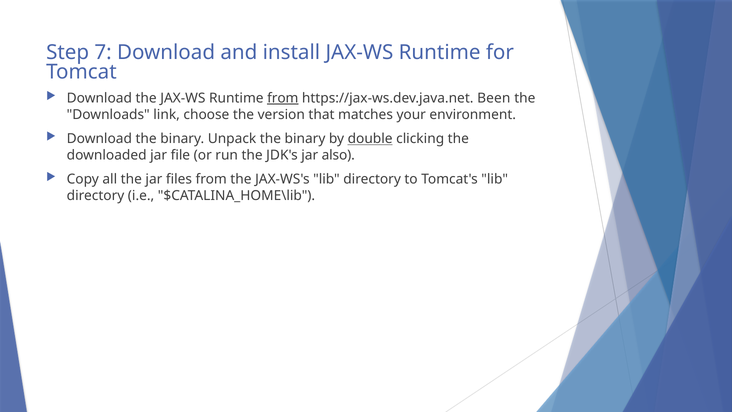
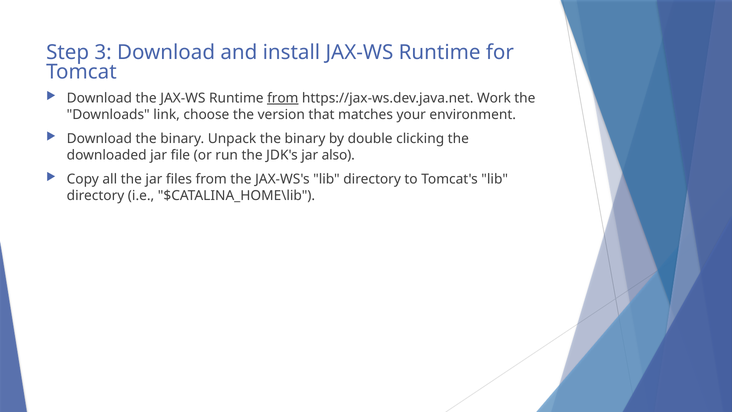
7: 7 -> 3 (103, 52)
Been: Been -> Work (494, 98)
double underline: present -> none (370, 139)
